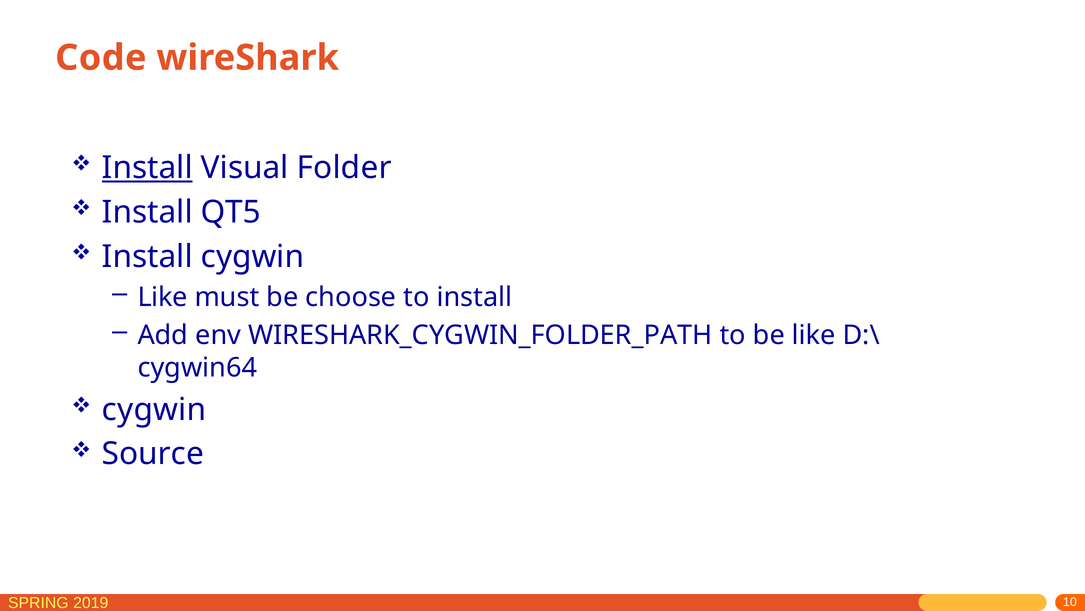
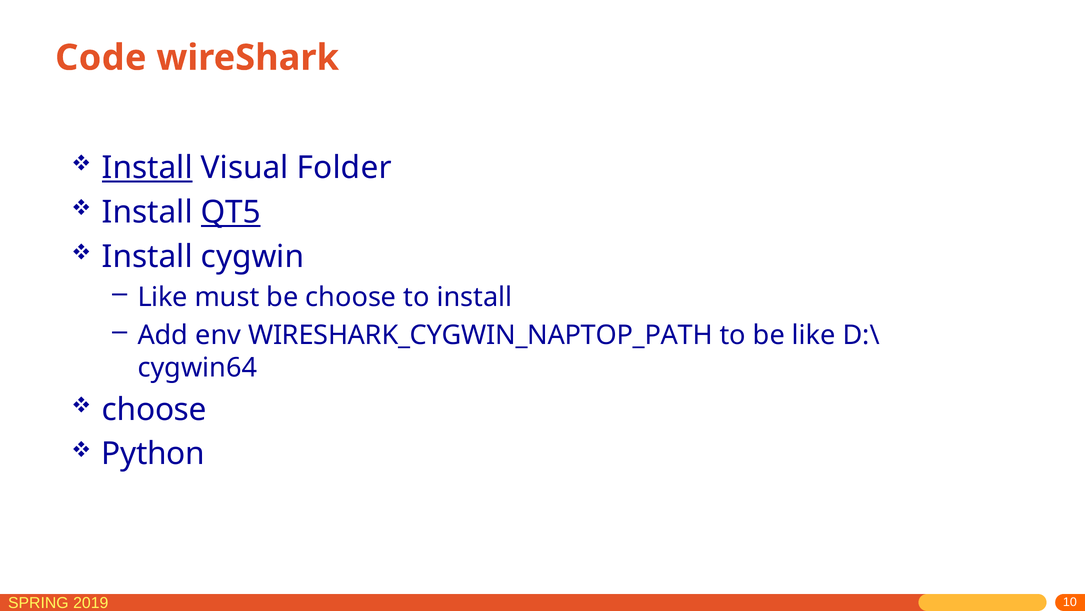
QT5 underline: none -> present (231, 212)
WIRESHARK_CYGWIN_FOLDER_PATH: WIRESHARK_CYGWIN_FOLDER_PATH -> WIRESHARK_CYGWIN_NAPTOP_PATH (480, 335)
cygwin: cygwin -> choose (154, 409)
Source: Source -> Python (153, 454)
